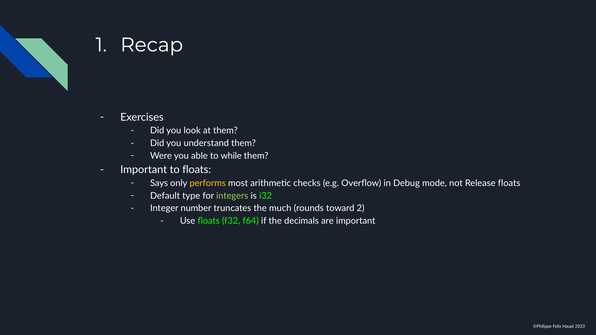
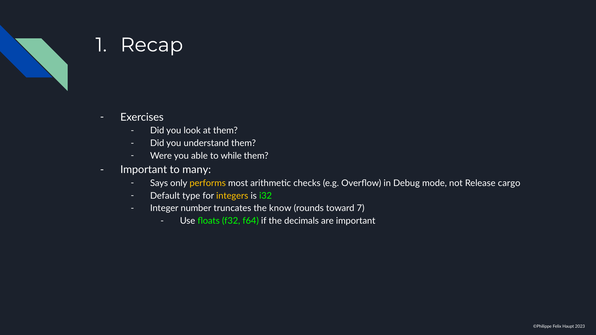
to floats: floats -> many (197, 170)
Release floats: floats -> cargo (509, 183)
integers colour: light green -> yellow (232, 196)
much: much -> know (280, 208)
2: 2 -> 7 (361, 208)
